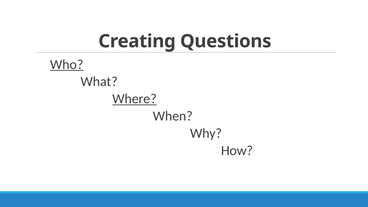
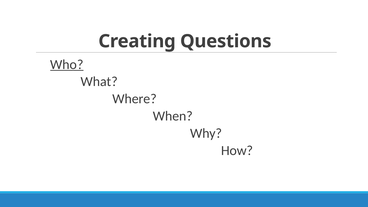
Where underline: present -> none (135, 99)
